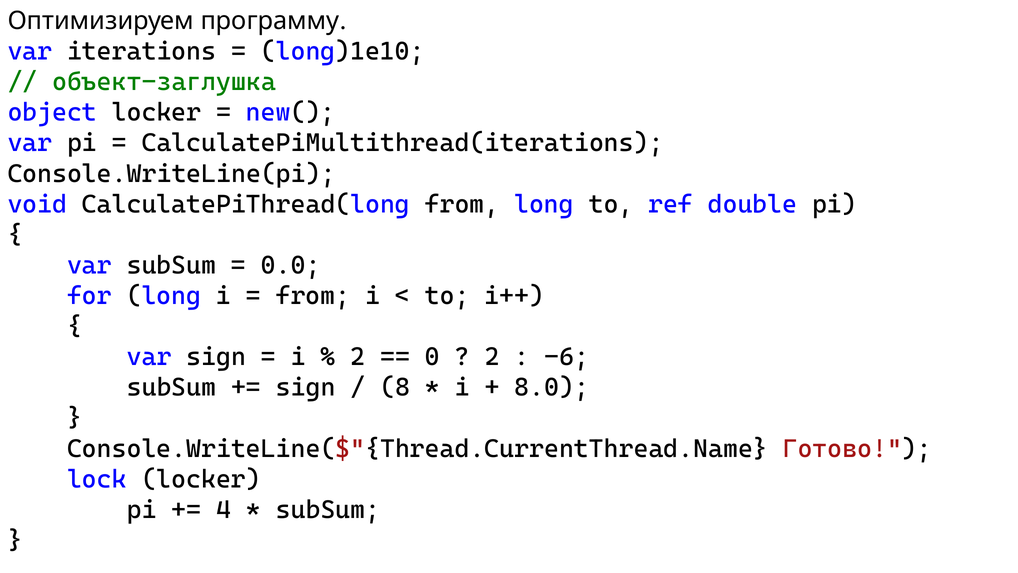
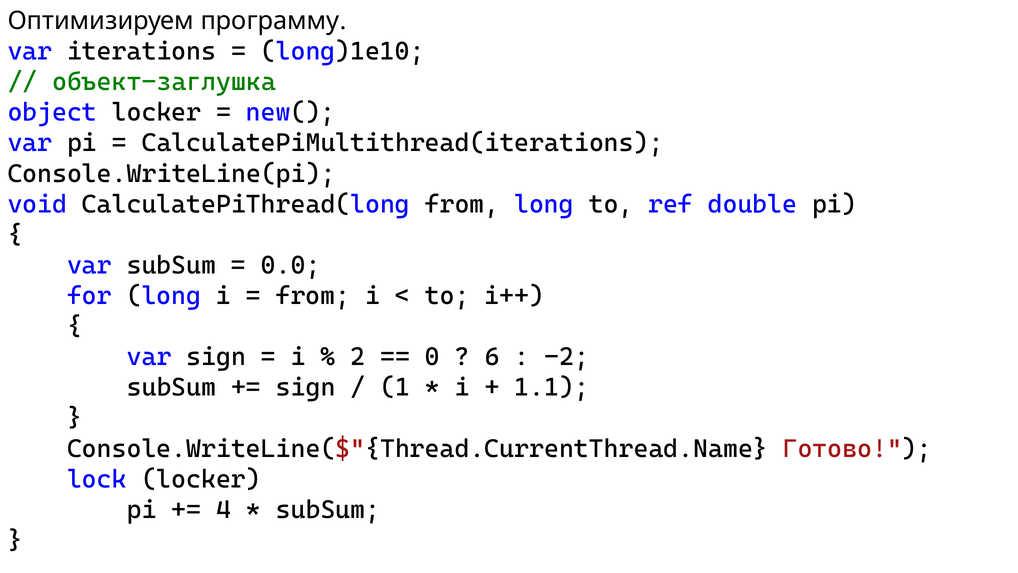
2: 2 -> 6 (492, 357)
-6: -6 -> -2 (567, 357)
8: 8 -> 1 (395, 387)
8.0: 8.0 -> 1.1 (552, 387)
